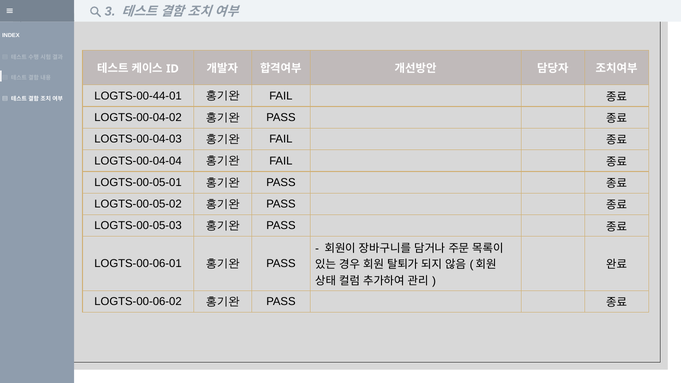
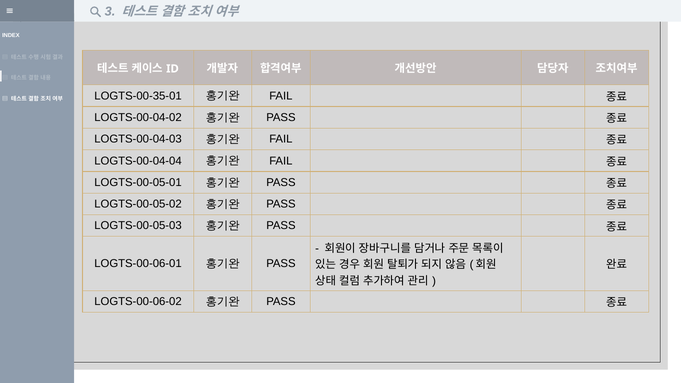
LOGTS-00-44-01: LOGTS-00-44-01 -> LOGTS-00-35-01 (138, 96)
